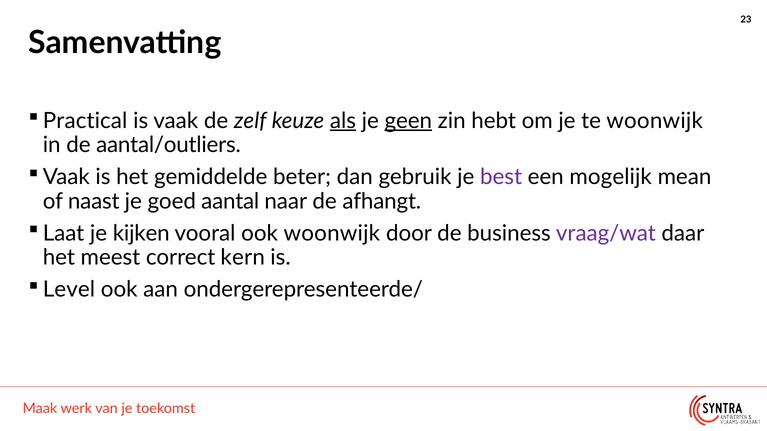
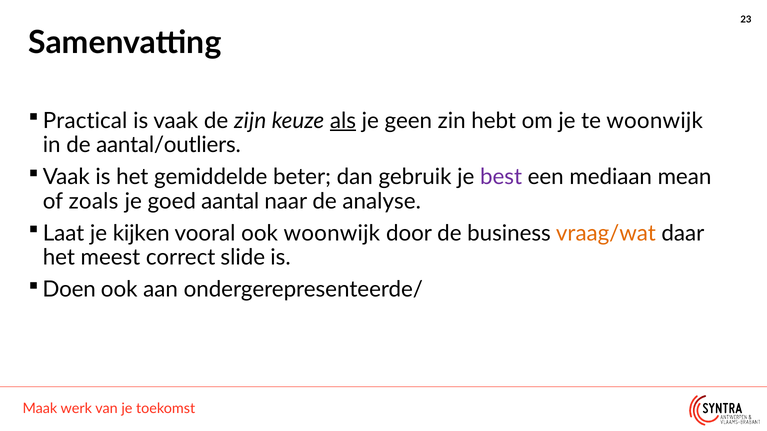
zelf: zelf -> zijn (250, 121)
geen underline: present -> none (408, 121)
mogelijk: mogelijk -> mediaan (611, 177)
naast: naast -> zoals (94, 201)
afhangt: afhangt -> analyse (382, 201)
vraag/wat colour: purple -> orange (606, 234)
kern: kern -> slide (243, 258)
Level: Level -> Doen (69, 290)
